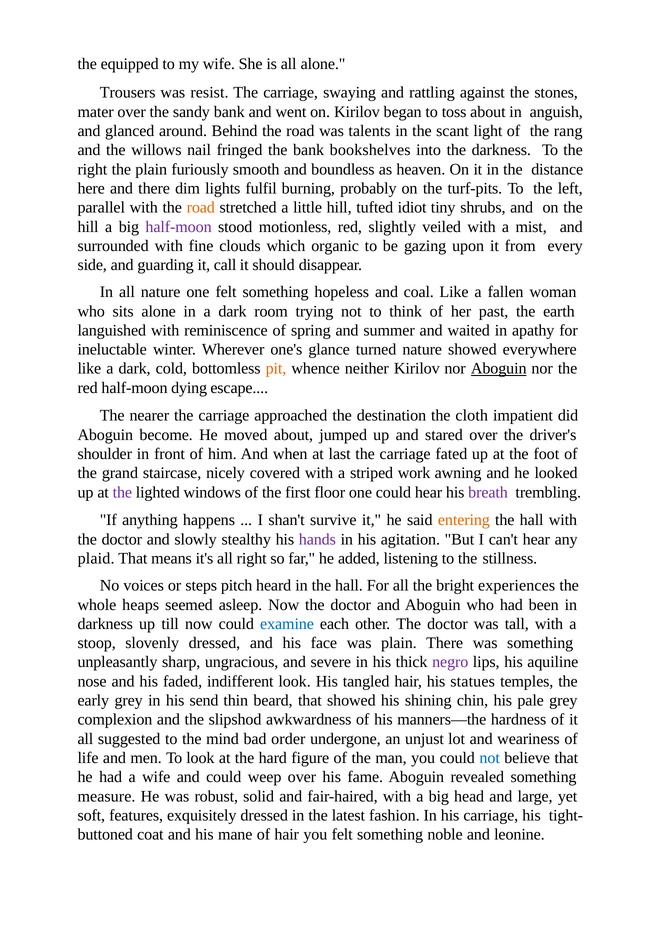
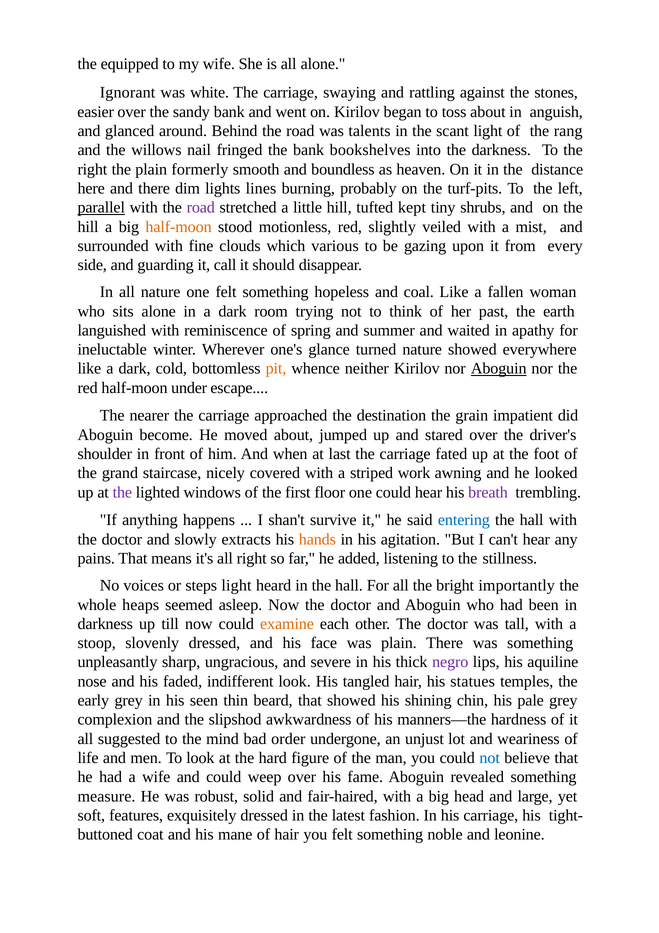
Trousers: Trousers -> Ignorant (128, 93)
resist: resist -> white (210, 93)
mater: mater -> easier (96, 112)
furiously: furiously -> formerly (200, 169)
fulfil: fulfil -> lines (261, 188)
parallel underline: none -> present (101, 207)
road colour: orange -> purple (201, 207)
idiot: idiot -> kept (412, 207)
half-moon colour: purple -> orange (179, 227)
organic: organic -> various (335, 246)
dying: dying -> under (189, 388)
cloth: cloth -> grain (472, 415)
entering colour: orange -> blue (464, 520)
stealthy: stealthy -> extracts (246, 539)
hands colour: purple -> orange (317, 539)
plaid: plaid -> pains (96, 558)
steps pitch: pitch -> light (236, 585)
experiences: experiences -> importantly (517, 585)
examine colour: blue -> orange (287, 624)
send: send -> seen (204, 700)
